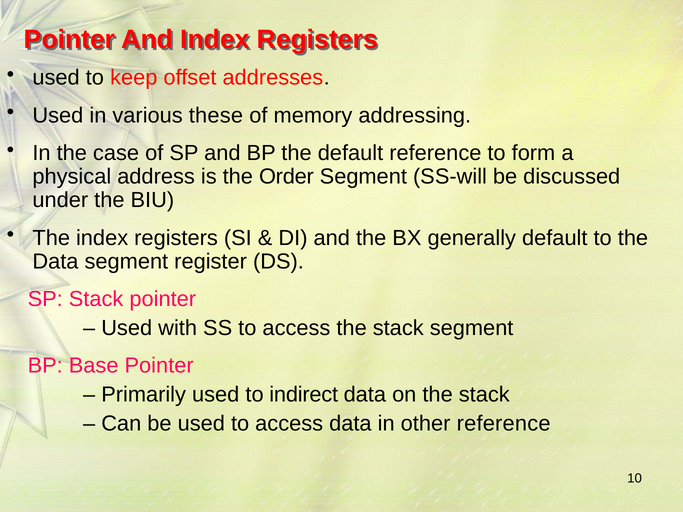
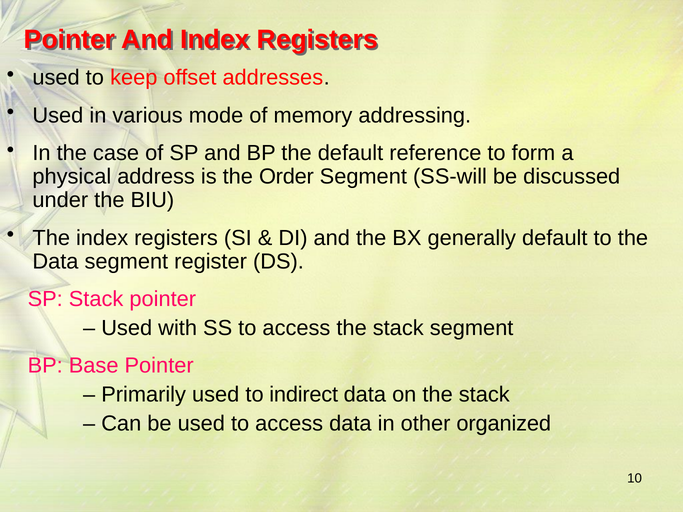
these: these -> mode (216, 115)
other reference: reference -> organized (504, 424)
